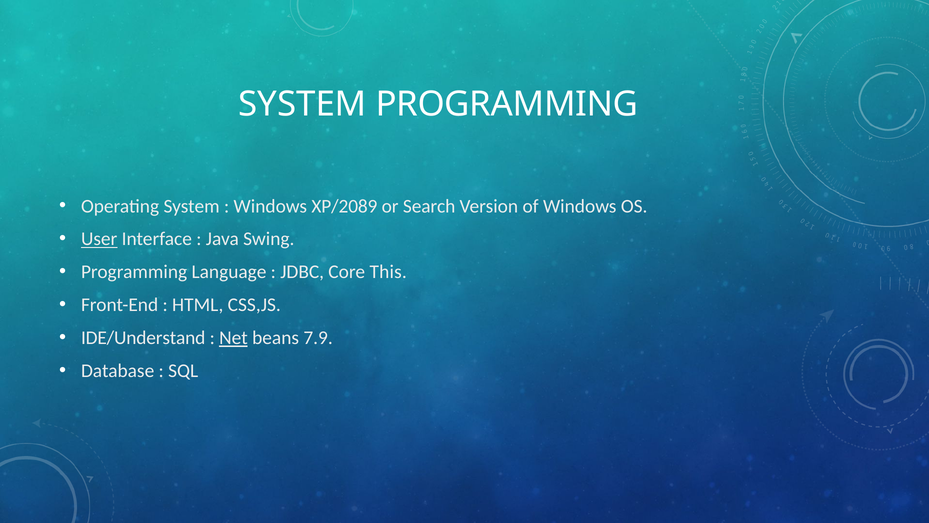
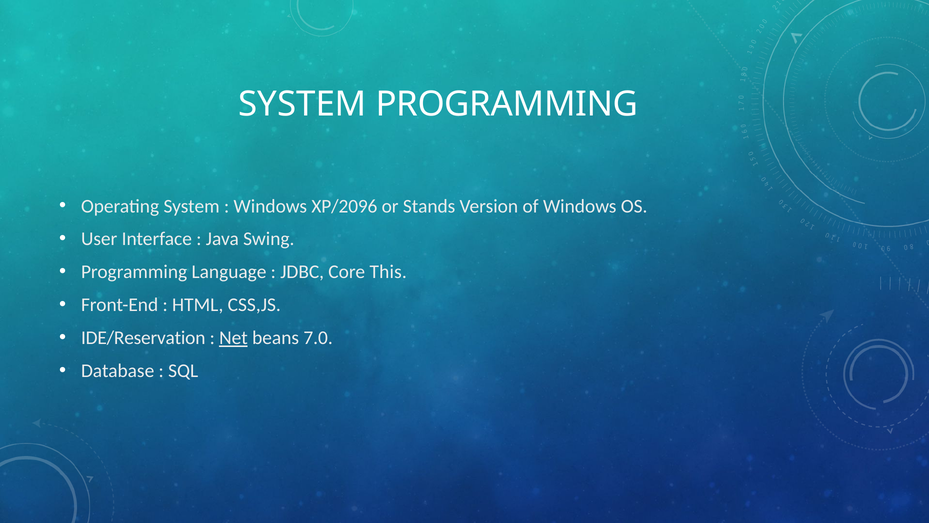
XP/2089: XP/2089 -> XP/2096 (344, 206)
Search: Search -> Stands (429, 206)
User underline: present -> none (99, 239)
IDE/Understand: IDE/Understand -> IDE/Reservation (143, 338)
7.9: 7.9 -> 7.0 (318, 338)
